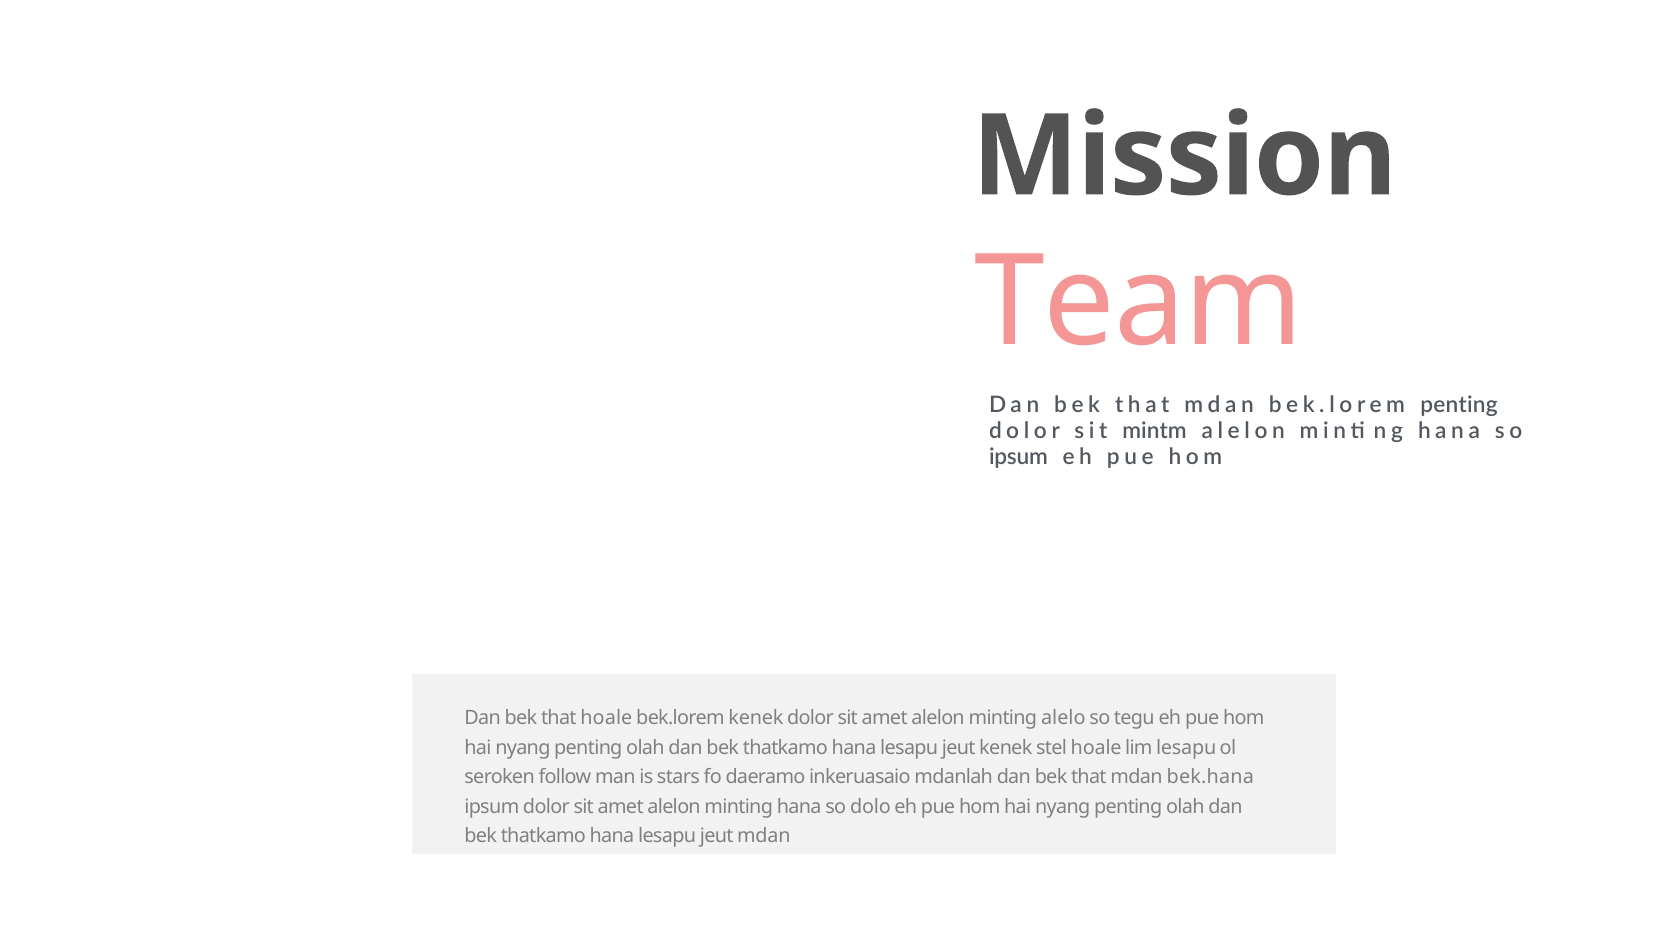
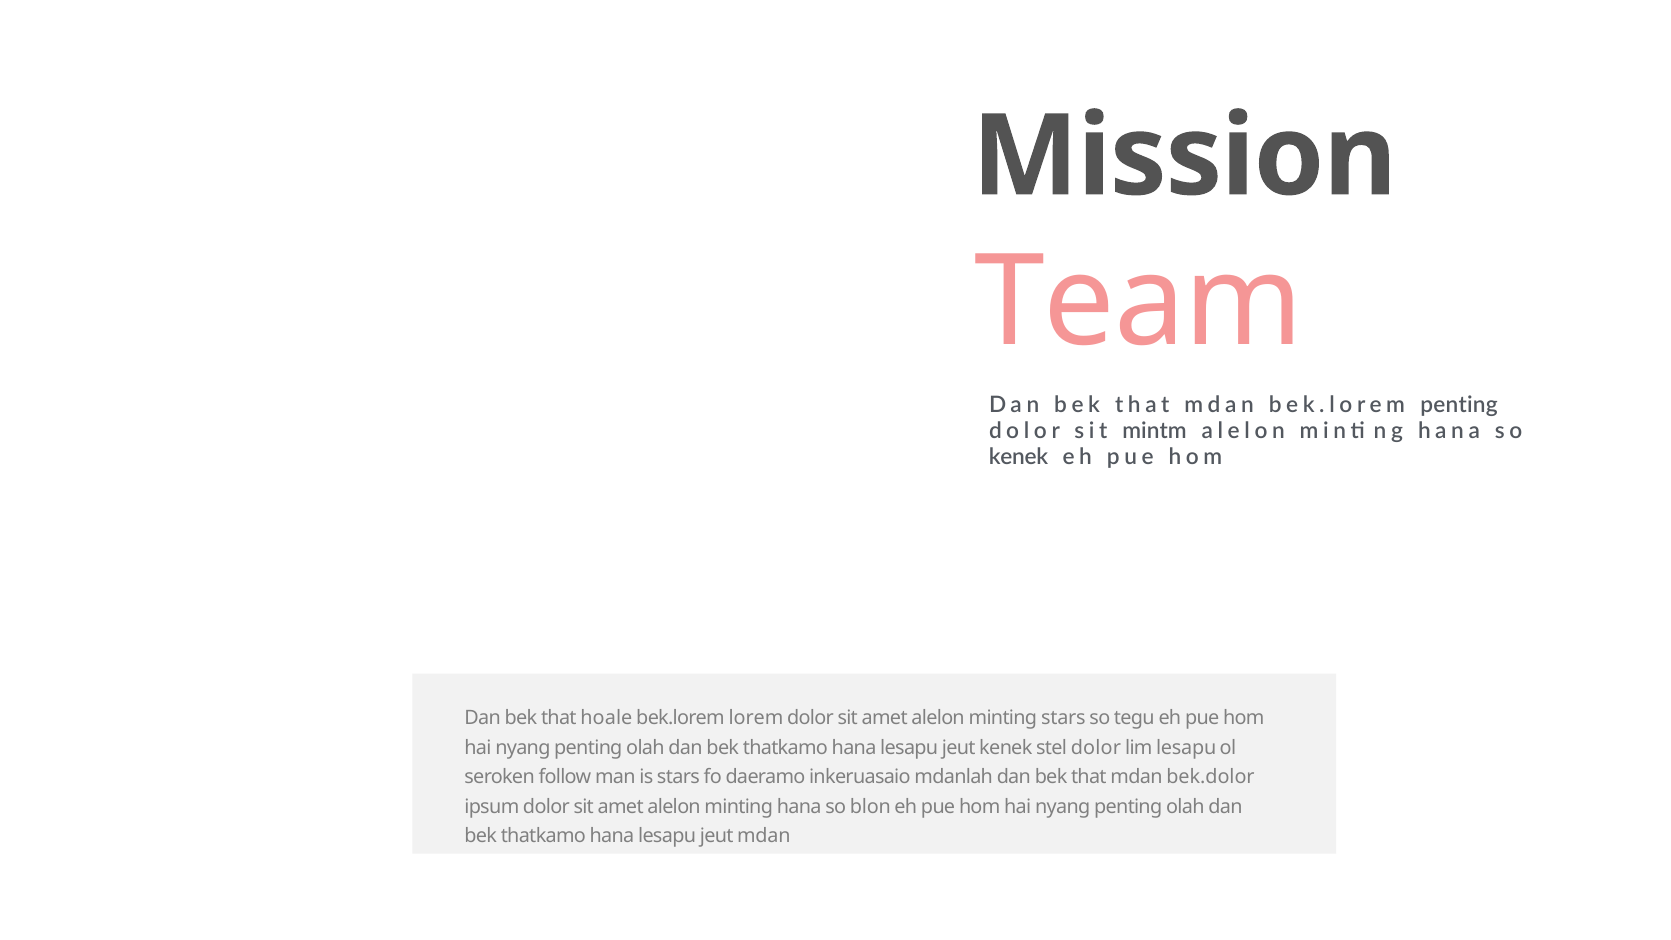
ipsum: ipsum -> kenek (1018, 457)
bek.lorem kenek: kenek -> lorem (756, 718)
minting alelo: alelo -> stars (1063, 718)
stel hoale: hoale -> dolor (1096, 747)
bek.hana: bek.hana -> bek.dolor (1210, 777)
dolo: dolo -> blon (870, 807)
